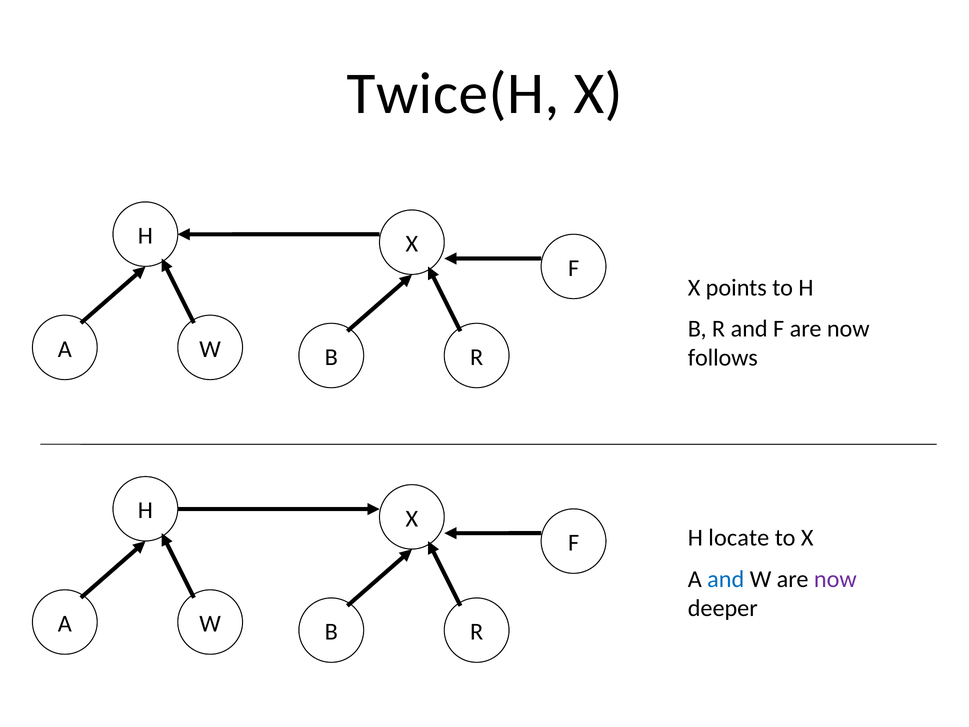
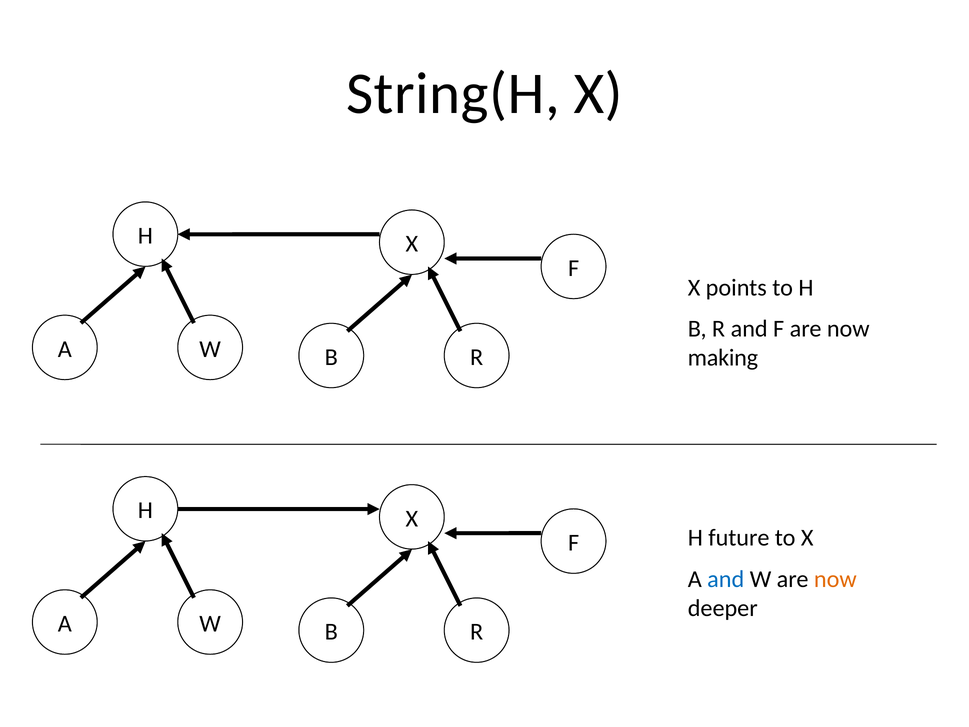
Twice(H: Twice(H -> String(H (453, 94)
follows: follows -> making (723, 358)
locate: locate -> future (739, 538)
now colour: purple -> orange (835, 579)
